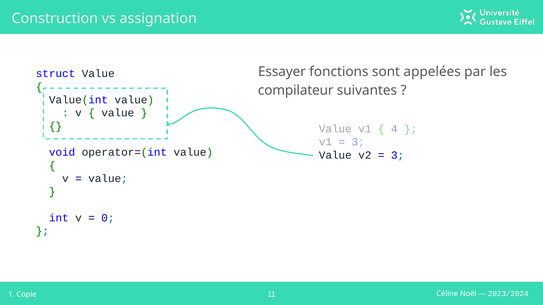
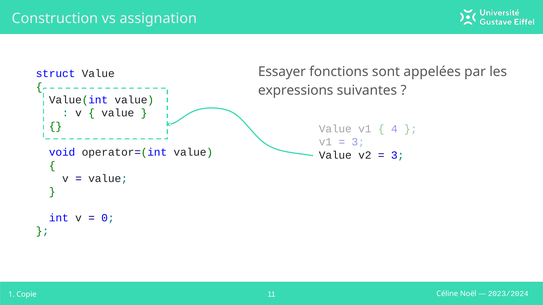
compilateur: compilateur -> expressions (296, 90)
